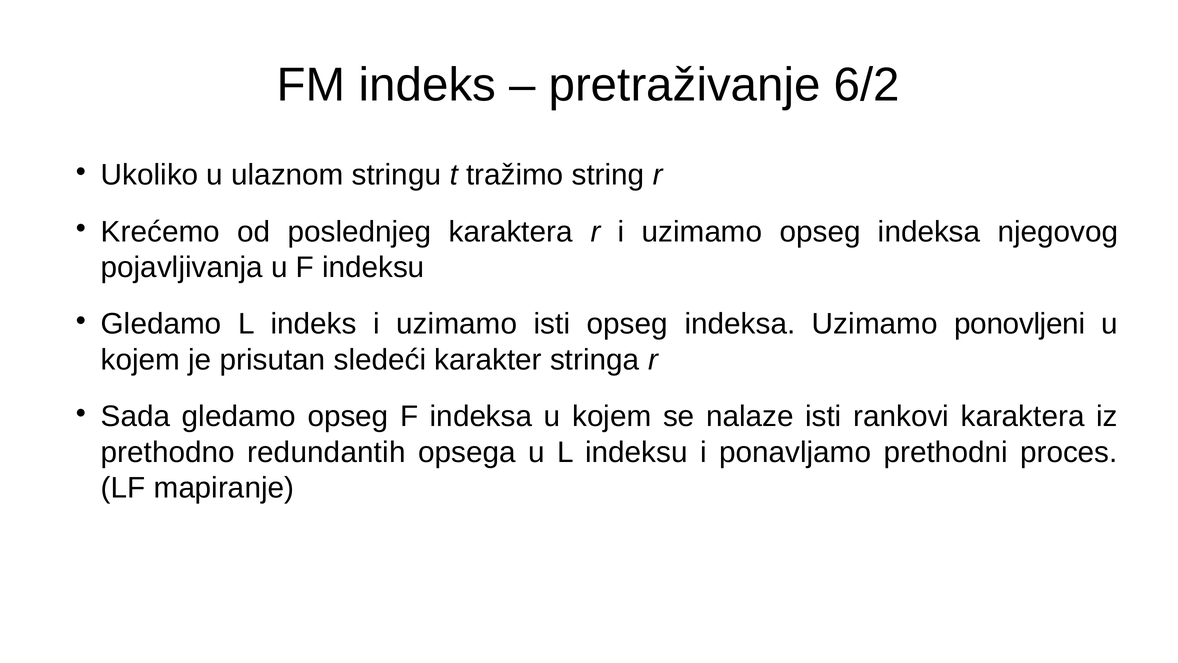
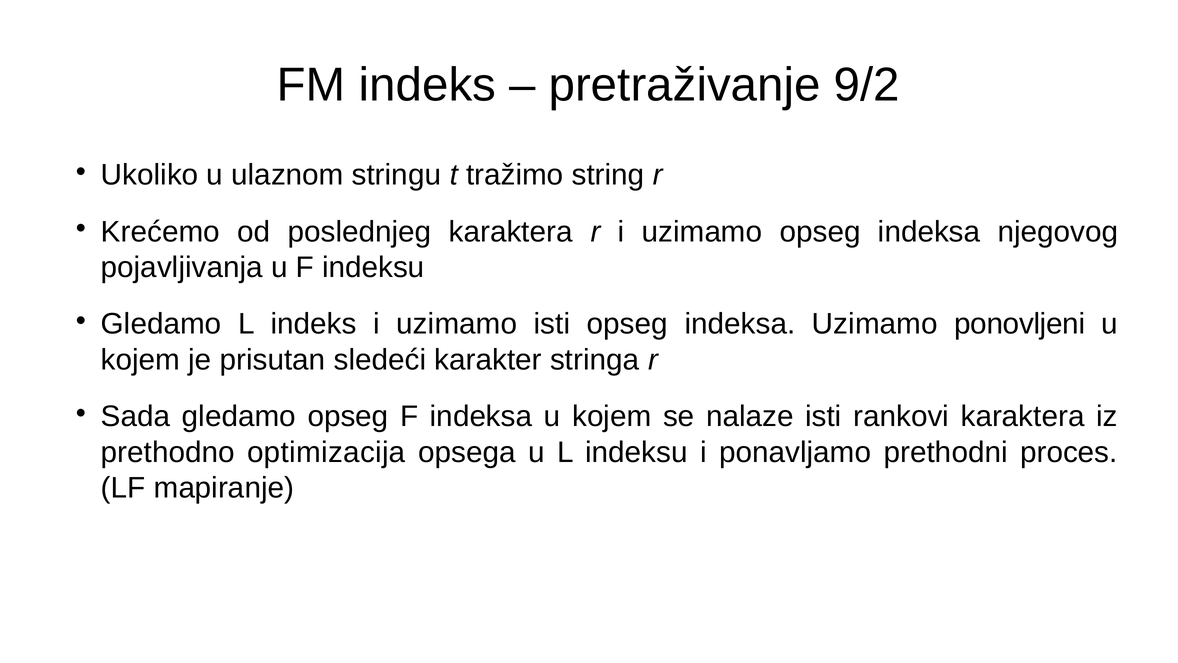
6/2: 6/2 -> 9/2 (867, 85)
redundantih: redundantih -> optimizacija (326, 452)
